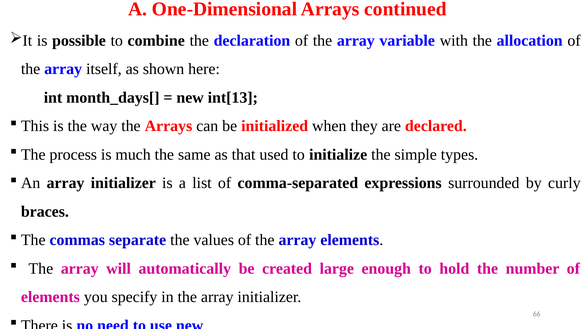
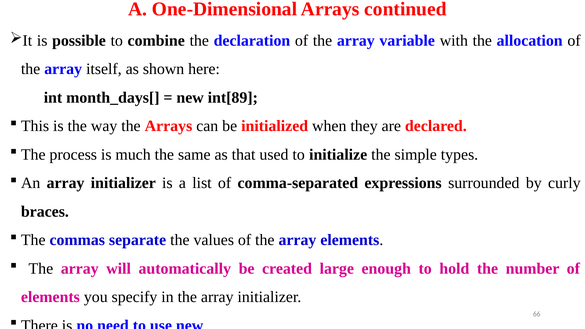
int[13: int[13 -> int[89 (233, 98)
